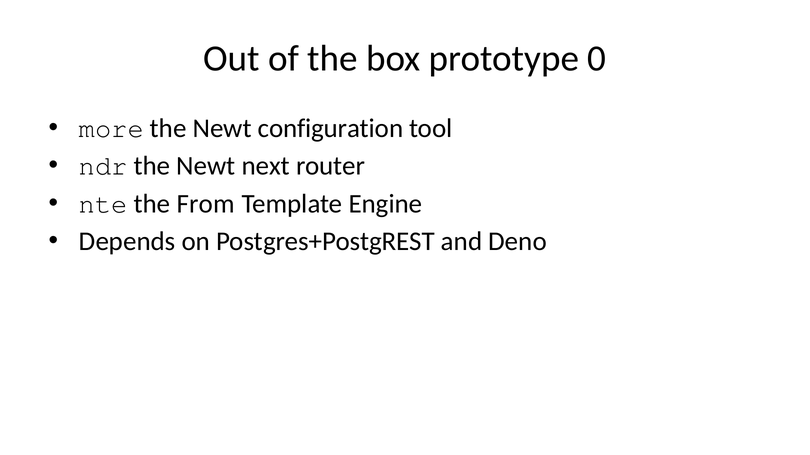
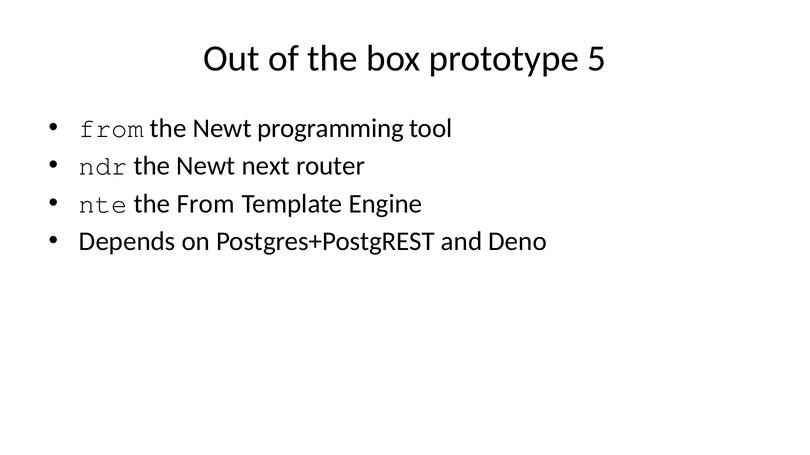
0: 0 -> 5 (597, 59)
more: more -> from (111, 128)
configuration: configuration -> programming (331, 128)
